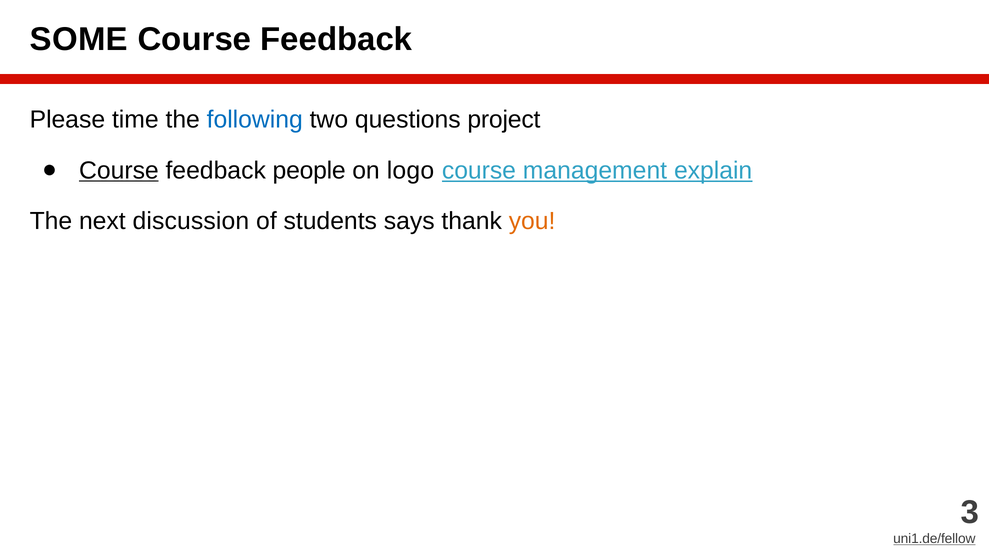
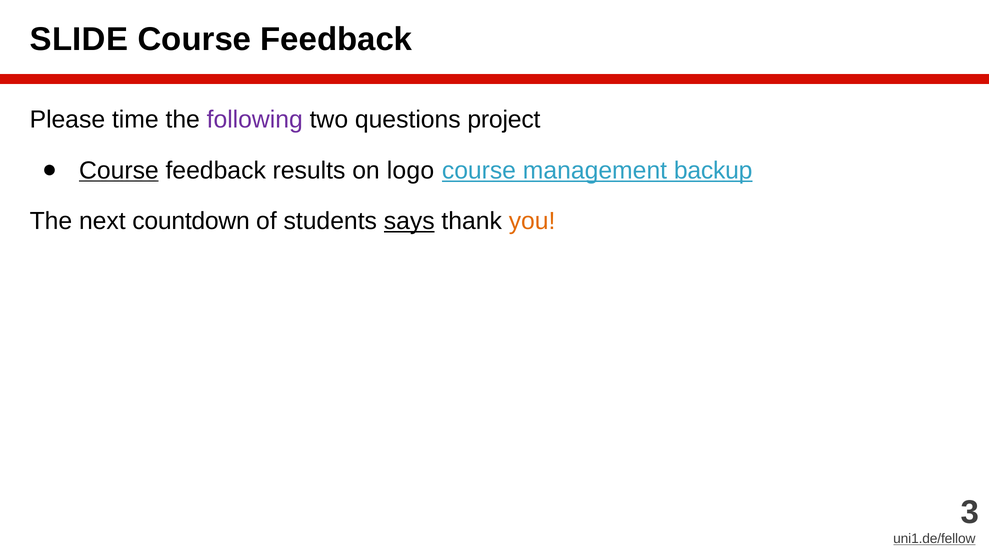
SOME: SOME -> SLIDE (79, 39)
following colour: blue -> purple (255, 120)
people: people -> results (309, 170)
explain: explain -> backup (713, 170)
discussion: discussion -> countdown (191, 221)
says underline: none -> present (409, 221)
